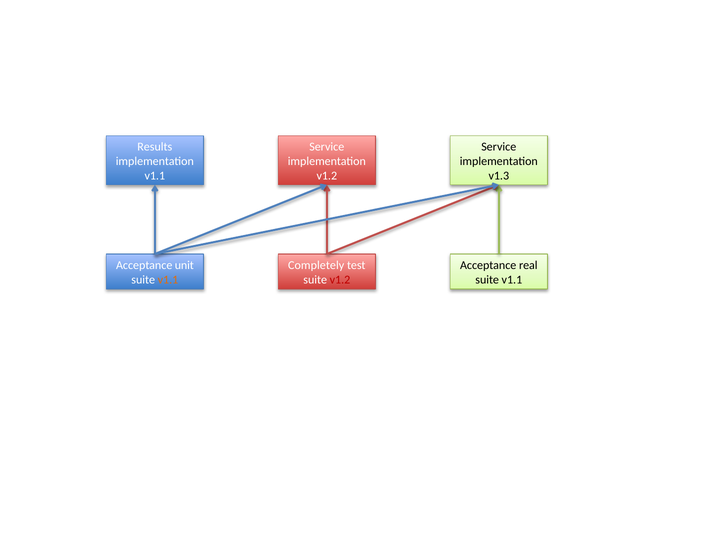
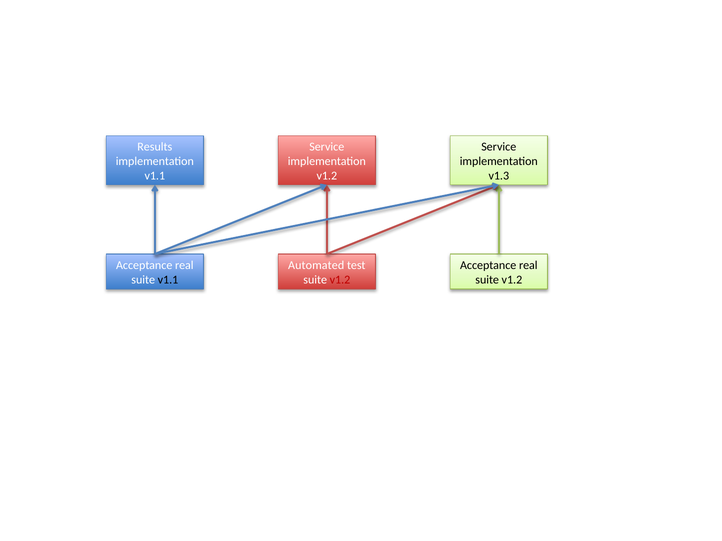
unit: unit -> real (184, 265)
Completely: Completely -> Automated (316, 265)
v1.1 colour: orange -> black (168, 280)
v1.1: v1.1 -> v1.2 (512, 280)
